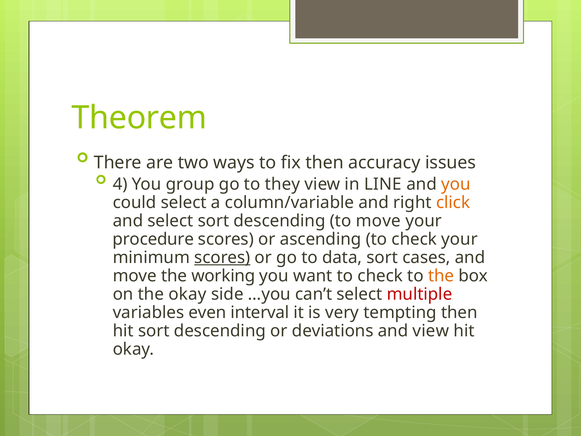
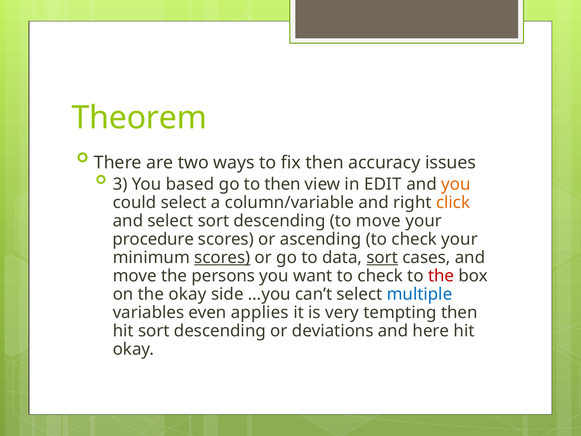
4: 4 -> 3 (120, 184)
group: group -> based (190, 184)
to they: they -> then (283, 184)
LINE: LINE -> EDIT (383, 184)
sort underline: none -> present (382, 257)
working: working -> persons (223, 276)
the colour: orange -> red (441, 276)
multiple colour: red -> blue (420, 294)
interval: interval -> applies (260, 312)
and view: view -> here (431, 331)
